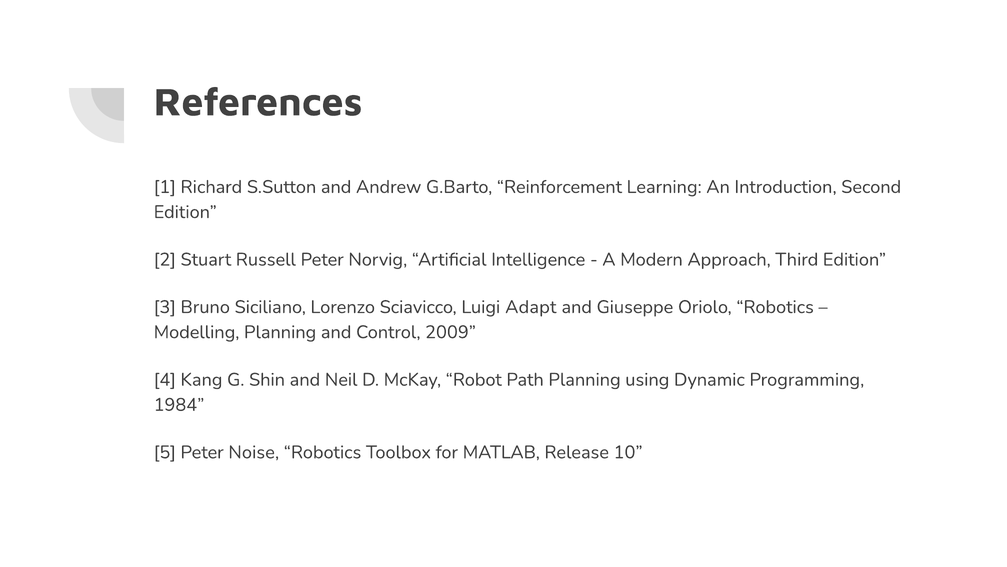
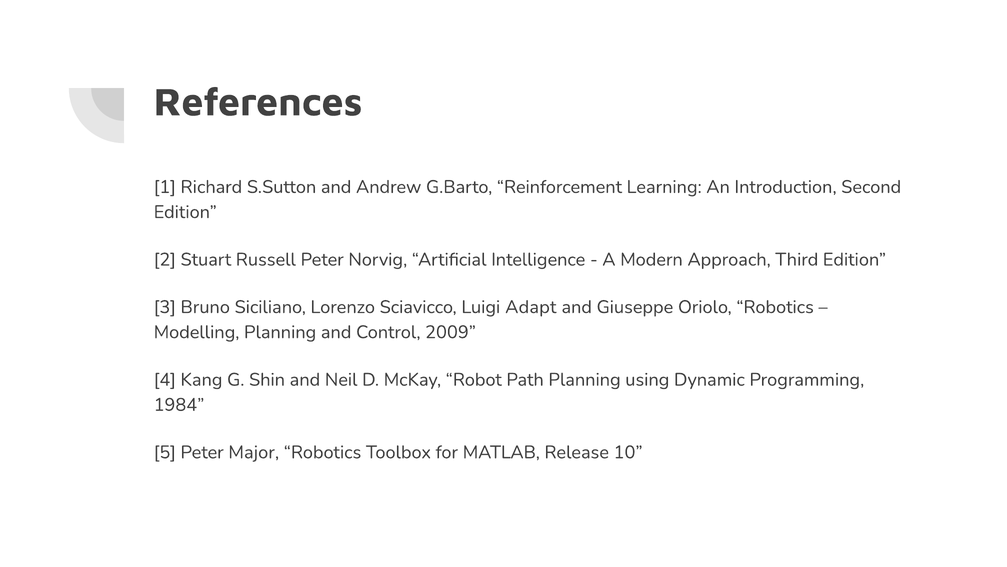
Noise: Noise -> Major (254, 452)
